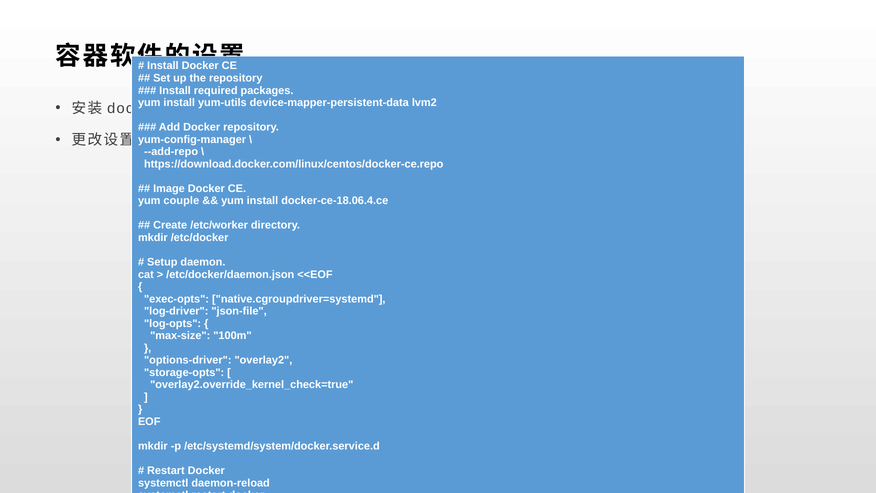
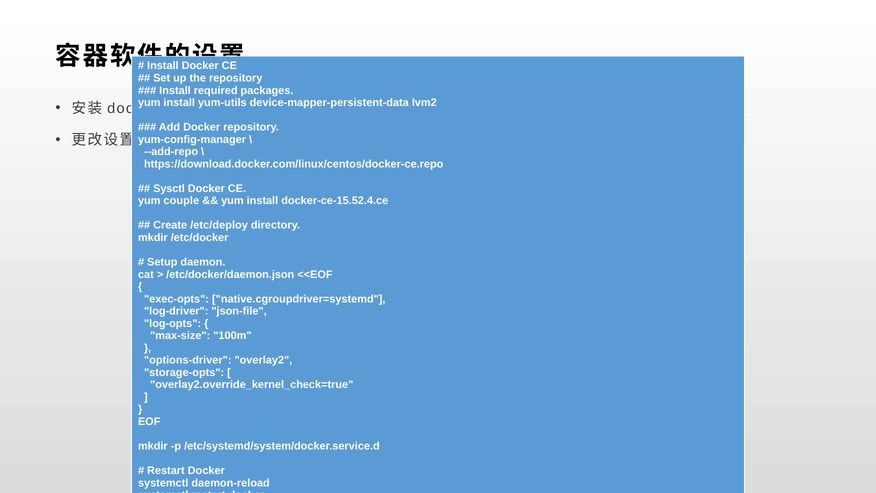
Image: Image -> Sysctl (169, 188)
docker-ce-18.06.4.ce: docker-ce-18.06.4.ce -> docker-ce-15.52.4.ce (335, 201)
/etc/worker: /etc/worker -> /etc/deploy (219, 225)
